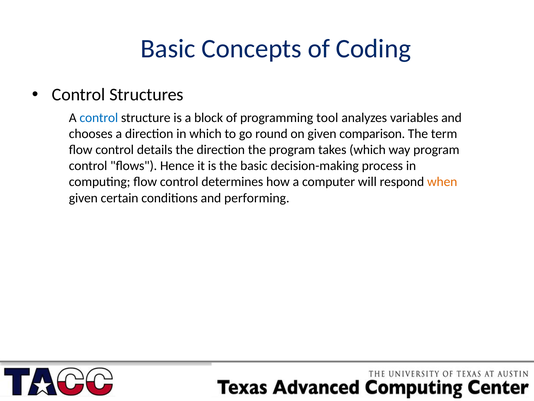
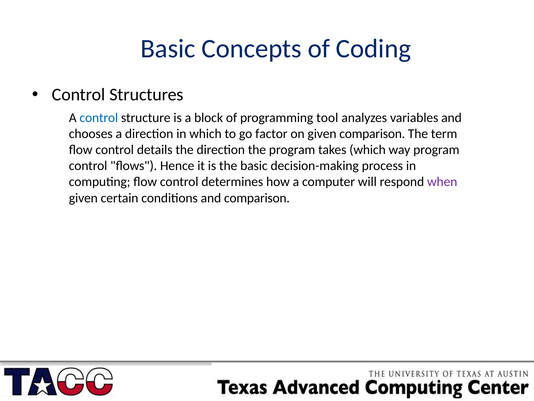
round: round -> factor (271, 134)
when colour: orange -> purple (442, 182)
and performing: performing -> comparison (257, 198)
